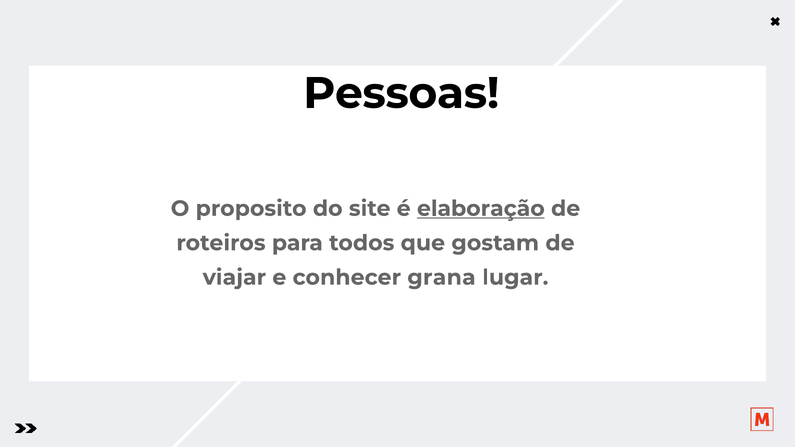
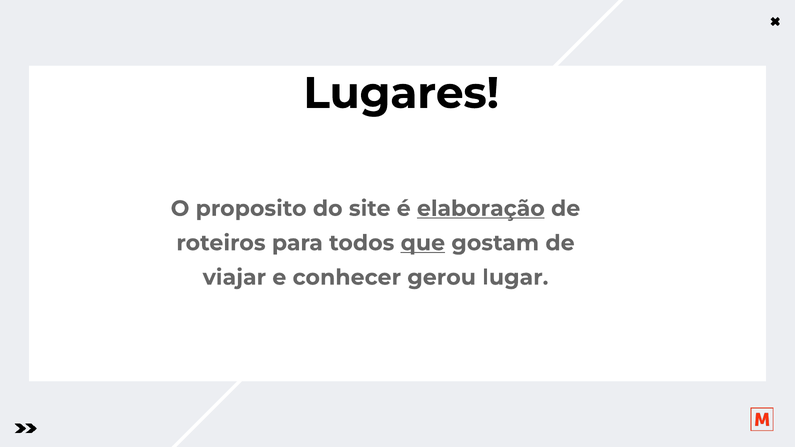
Pessoas: Pessoas -> Lugares (401, 93)
que underline: none -> present (423, 243)
grana: grana -> gerou (442, 278)
